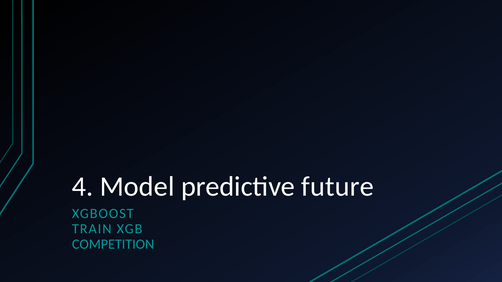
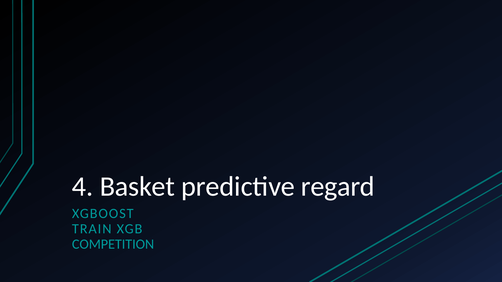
Model: Model -> Basket (137, 187)
future: future -> regard (338, 187)
